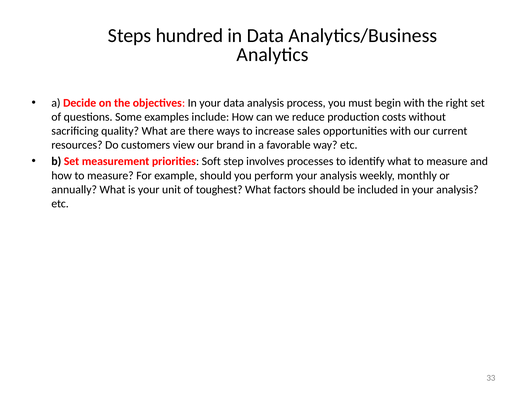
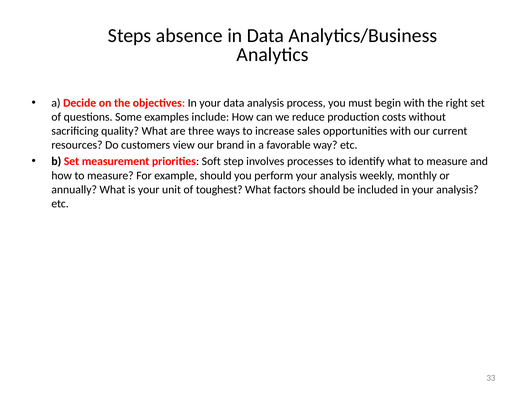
hundred: hundred -> absence (189, 36)
there: there -> three (201, 131)
